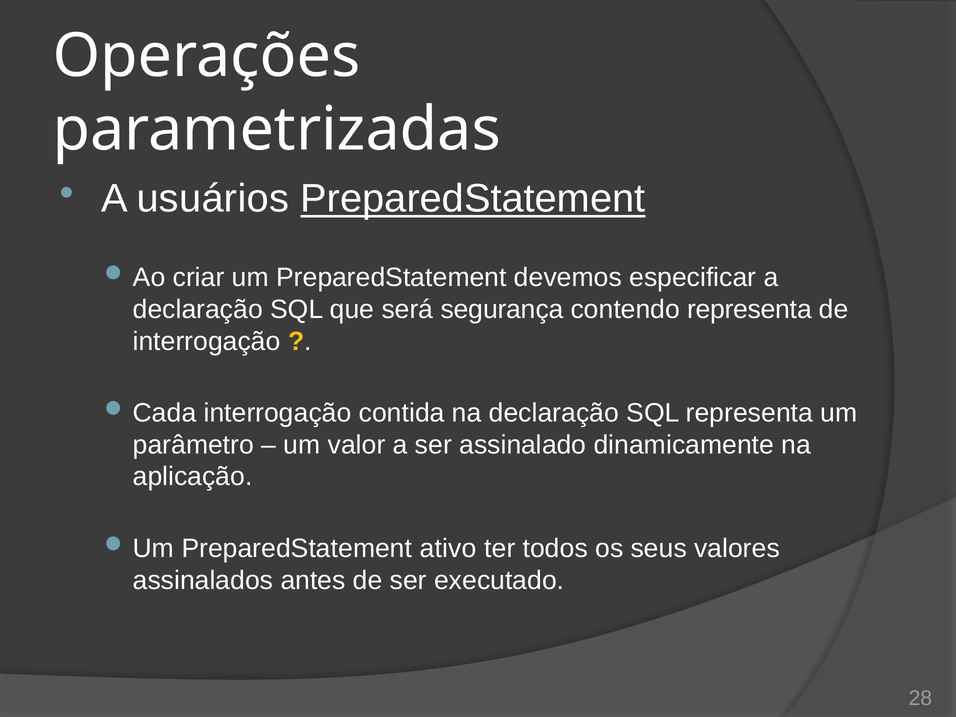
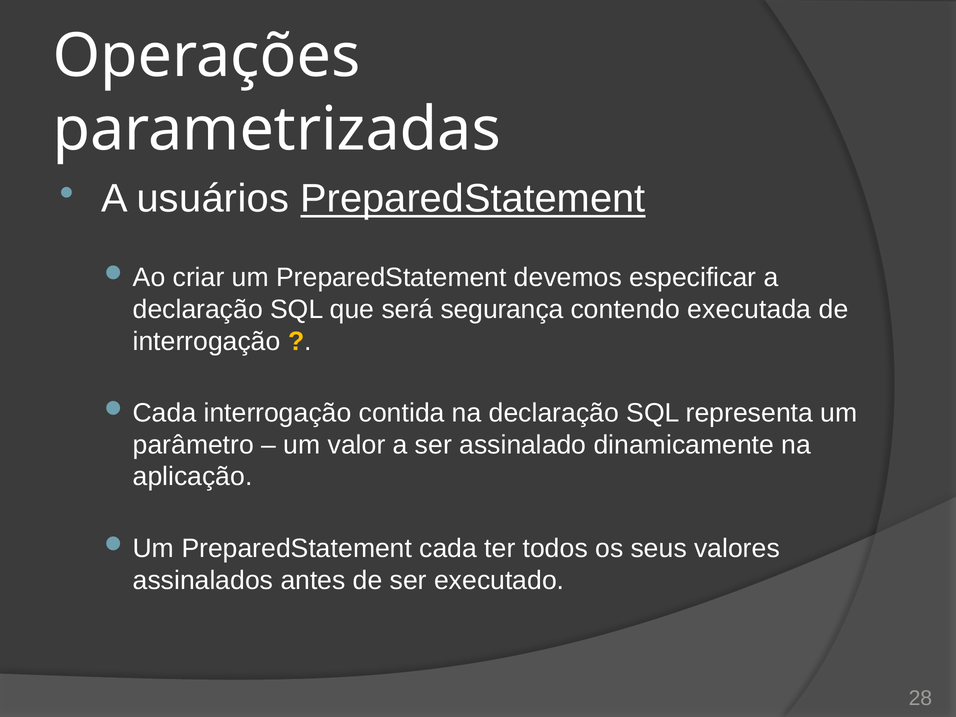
contendo representa: representa -> executada (749, 309)
ativo: ativo -> cada (448, 548)
